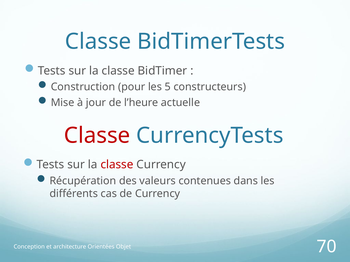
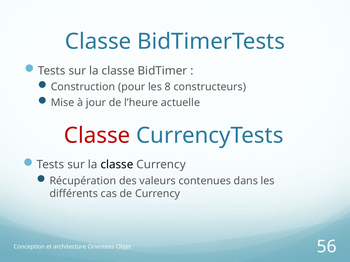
5: 5 -> 8 (168, 87)
classe colour: red -> black (117, 165)
70: 70 -> 56 (327, 247)
